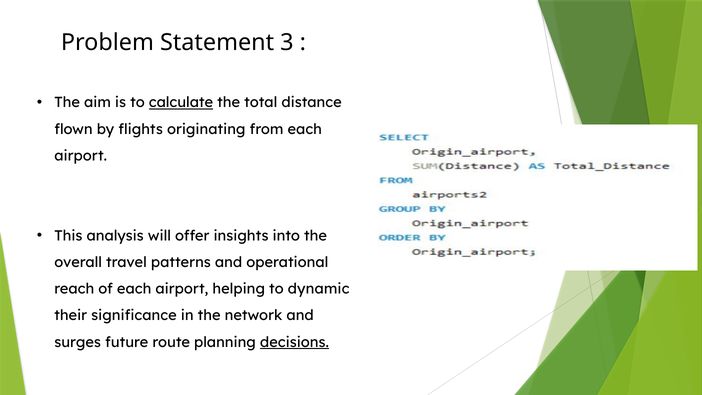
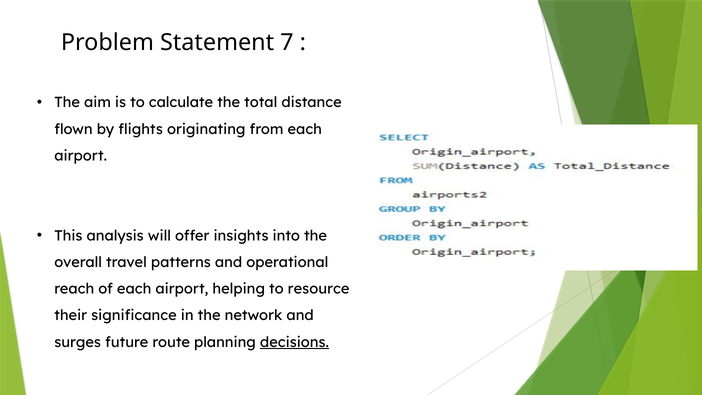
3: 3 -> 7 (287, 42)
calculate underline: present -> none (181, 103)
dynamic: dynamic -> resource (319, 289)
